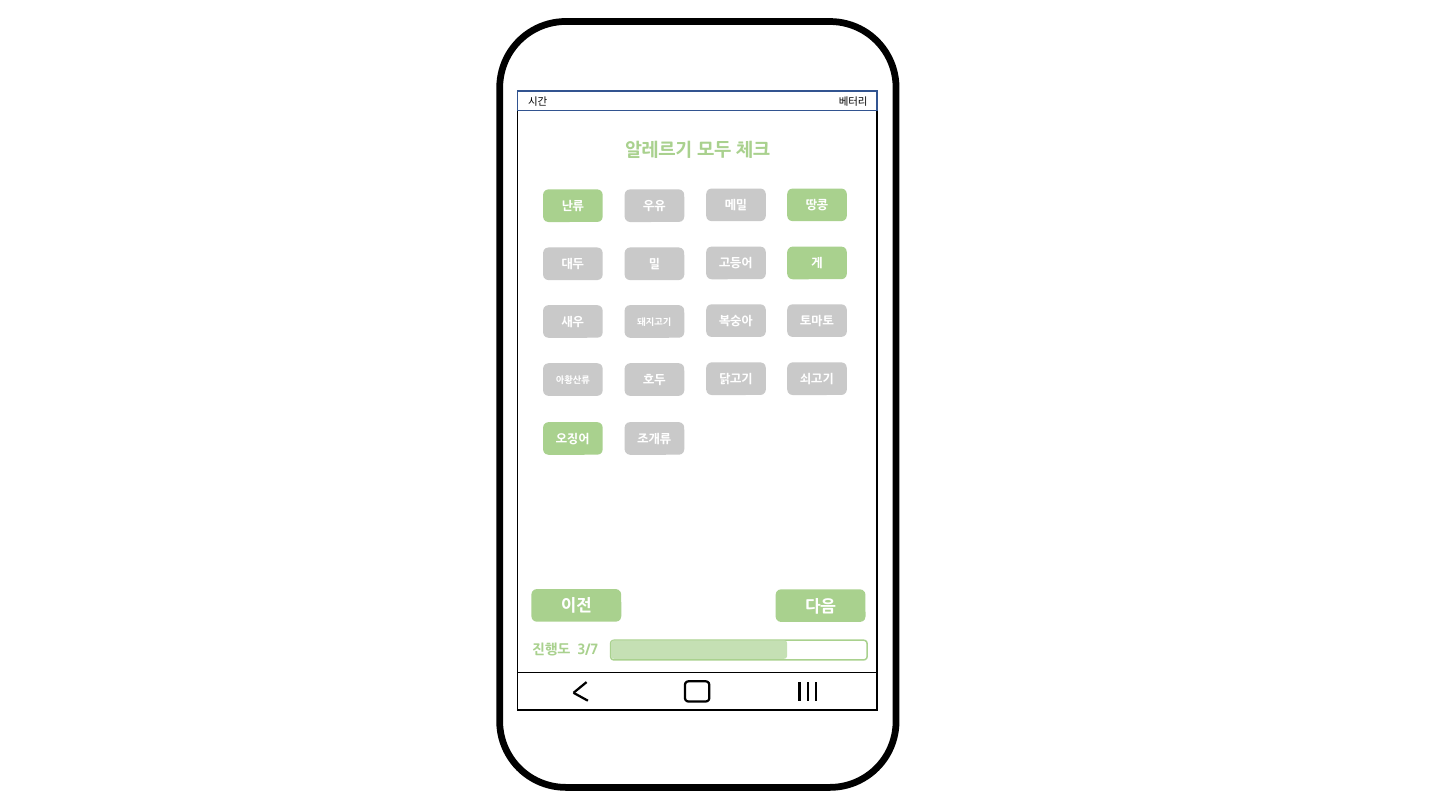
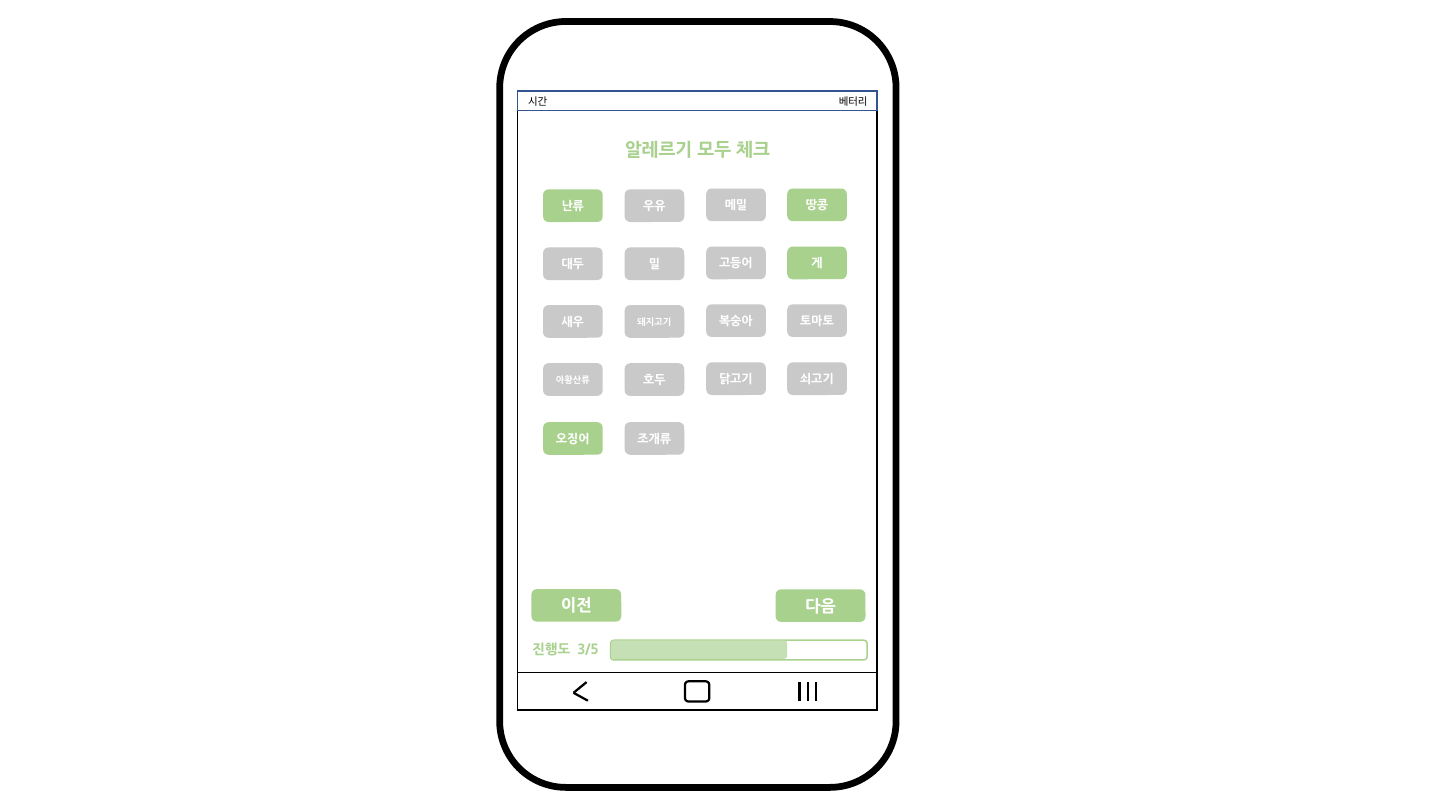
3/7: 3/7 -> 3/5 (588, 650)
